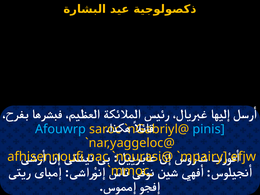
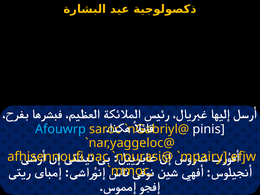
pinis colour: light blue -> white (209, 129)
